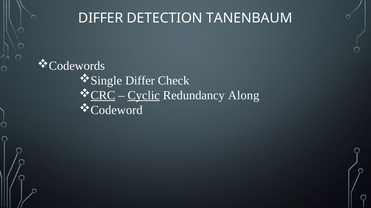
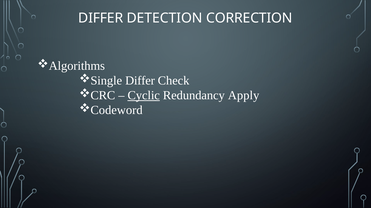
TANENBAUM: TANENBAUM -> CORRECTION (249, 18)
Codewords: Codewords -> Algorithms (77, 66)
CRC underline: present -> none (103, 96)
Along: Along -> Apply (244, 96)
